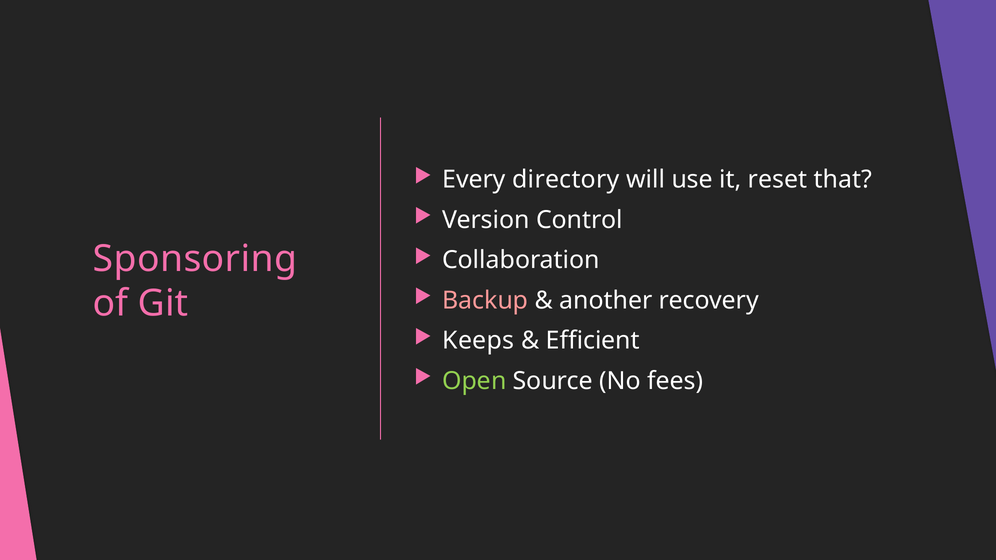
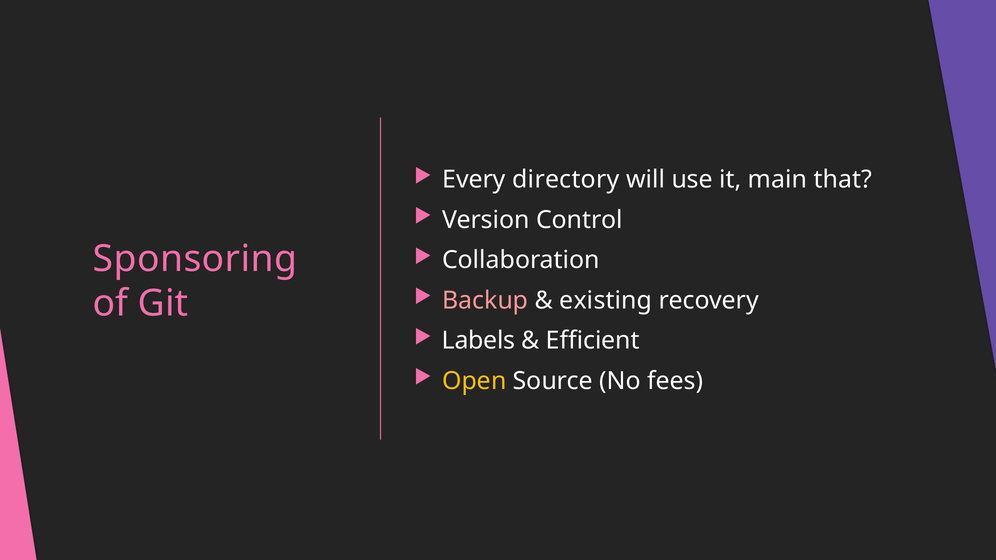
reset: reset -> main (778, 180)
another: another -> existing (606, 301)
Keeps: Keeps -> Labels (479, 341)
Open colour: light green -> yellow (474, 381)
